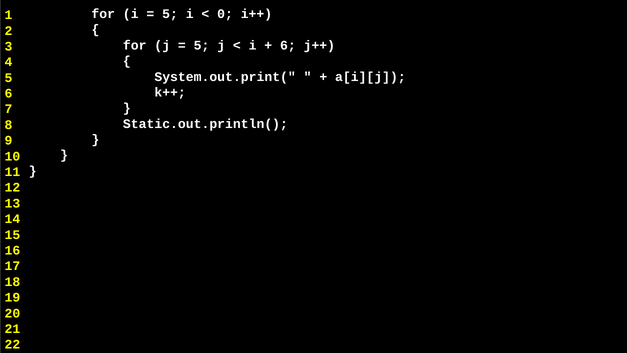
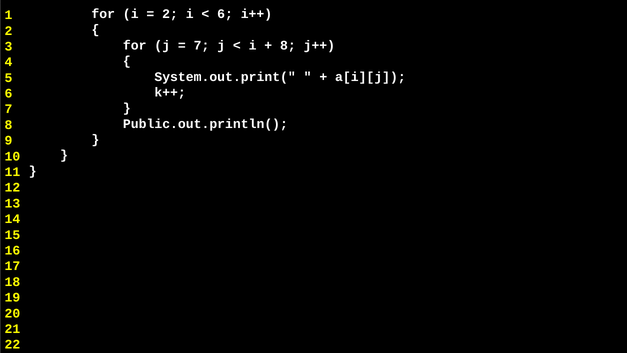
5: 5 -> 2 (170, 14)
0: 0 -> 6 (225, 14)
5: 5 -> 7 (202, 45)
6: 6 -> 8 (288, 45)
Static.out.println(: Static.out.println( -> Public.out.println( (205, 124)
